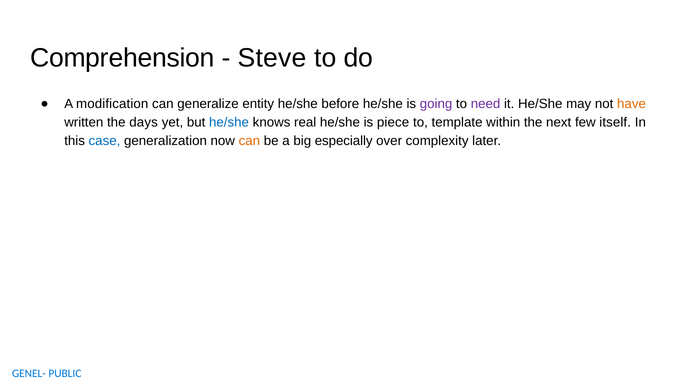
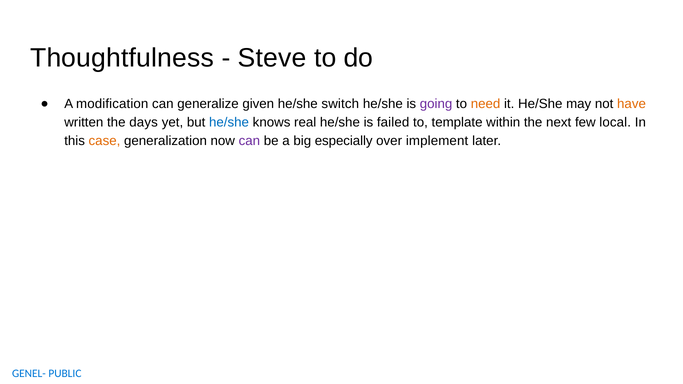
Comprehension: Comprehension -> Thoughtfulness (122, 58)
entity: entity -> given (258, 104)
before: before -> switch (340, 104)
need colour: purple -> orange (486, 104)
piece: piece -> failed (393, 122)
itself: itself -> local (615, 122)
case colour: blue -> orange (104, 141)
can colour: orange -> purple (249, 141)
complexity: complexity -> implement (437, 141)
